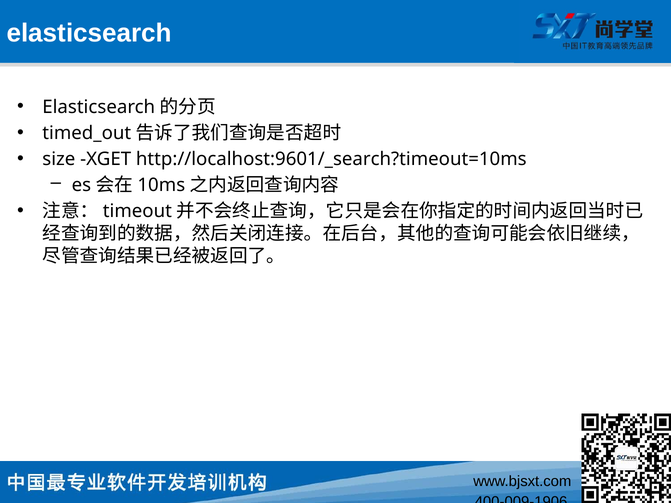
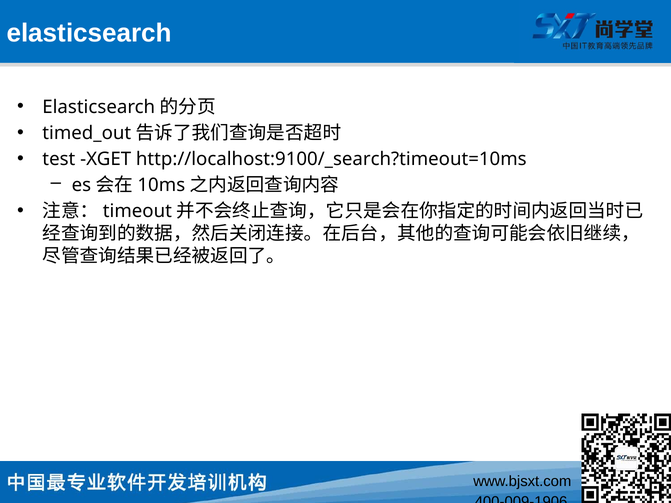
size: size -> test (59, 159)
http://localhost:9601/_search?timeout=10ms: http://localhost:9601/_search?timeout=10ms -> http://localhost:9100/_search?timeout=10ms (331, 159)
